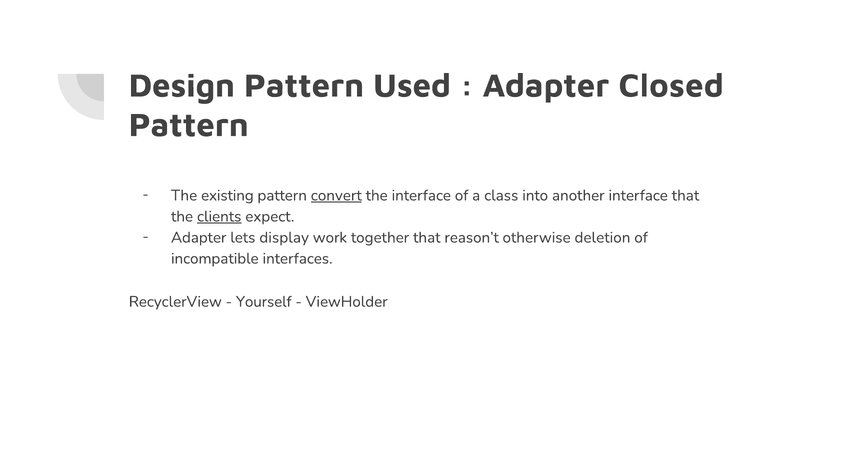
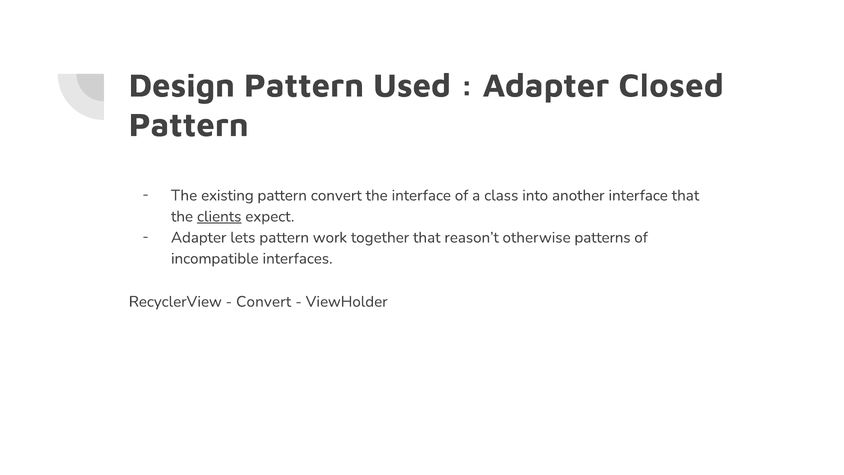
convert underline: present -> none (336, 195)
lets display: display -> pattern (284, 237)
deletion: deletion -> patterns (603, 237)
Yourself: Yourself -> Convert (264, 302)
